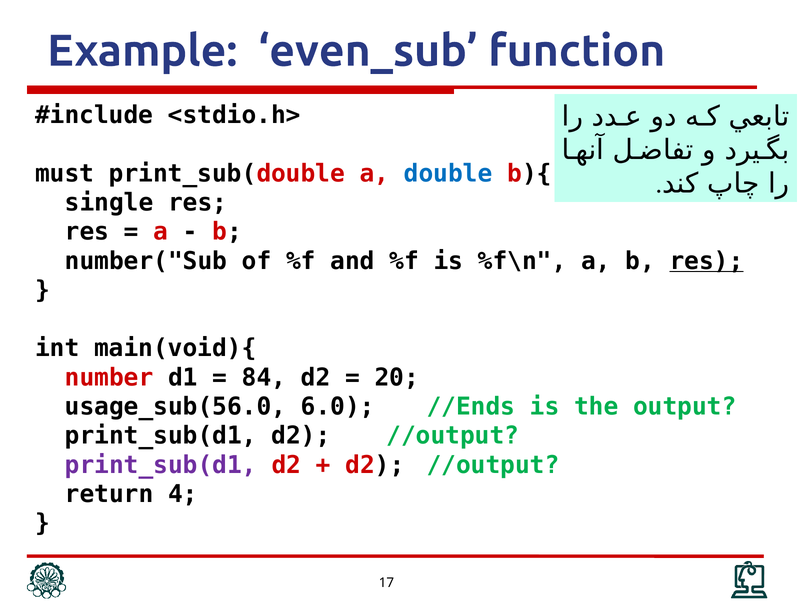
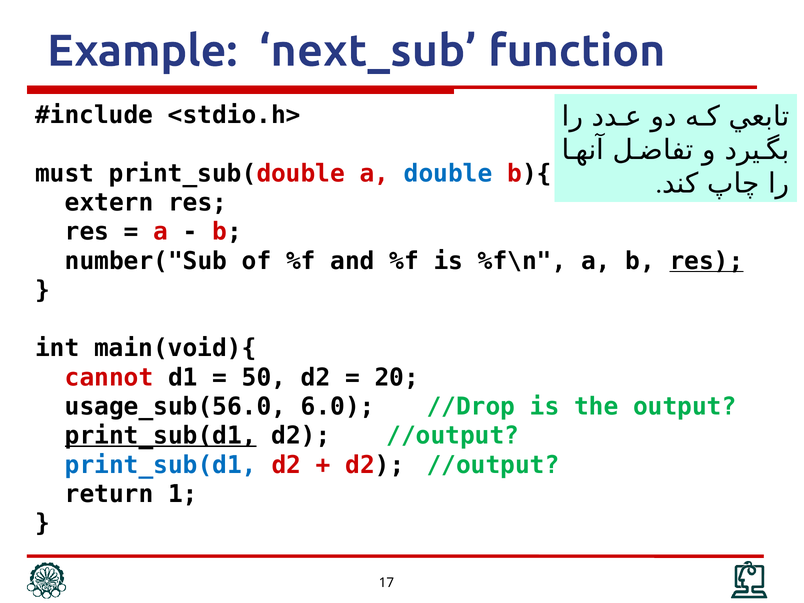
even_sub: even_sub -> next_sub (368, 51)
single: single -> extern (109, 203)
number: number -> cannot (109, 378)
84: 84 -> 50 (264, 378)
//Ends: //Ends -> //Drop (471, 407)
print_sub(d1 underline: none -> present (161, 436)
print_sub(d1 colour: purple -> blue (161, 465)
4: 4 -> 1 (183, 494)
